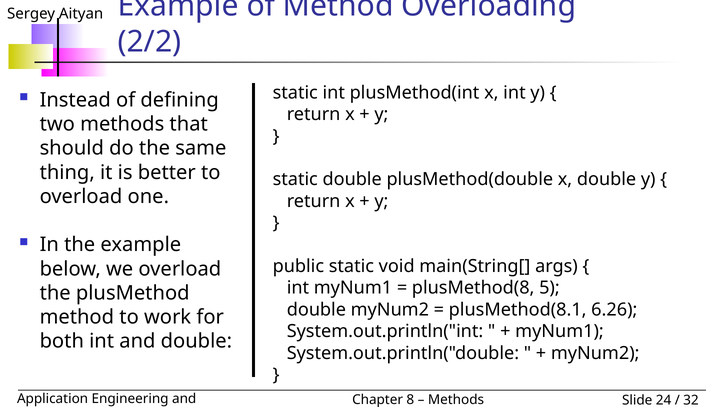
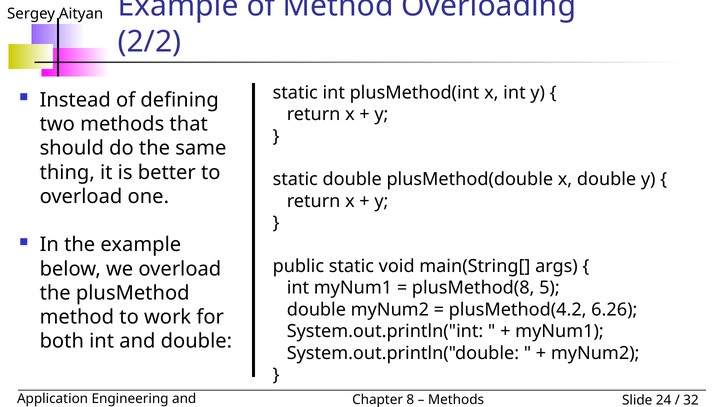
plusMethod(8.1: plusMethod(8.1 -> plusMethod(4.2 (518, 310)
